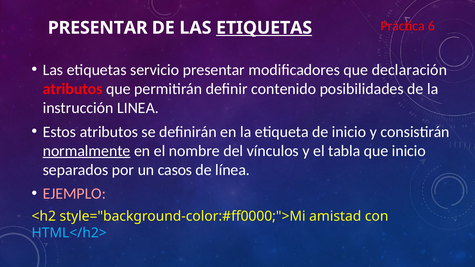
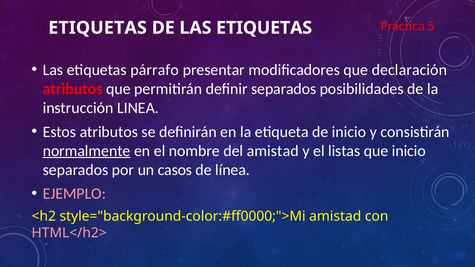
6: 6 -> 5 (431, 26)
PRESENTAR: PRESENTAR -> ETIQUETAS (98, 28)
ETIQUETAS underline: present -> none (264, 28)
servicio: servicio -> párrafo (155, 70)
definir contenido: contenido -> separados (284, 89)
del vínculos: vínculos -> amistad (273, 151)
tabla: tabla -> listas (344, 151)
HTML</h2> colour: light blue -> pink (69, 233)
